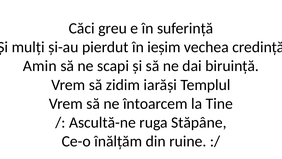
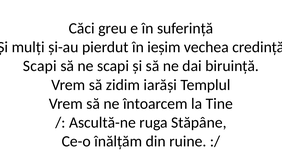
Amin: Amin -> Scapi (40, 66)
